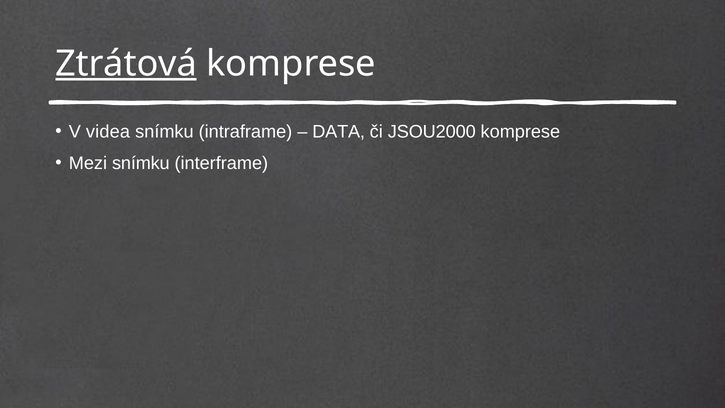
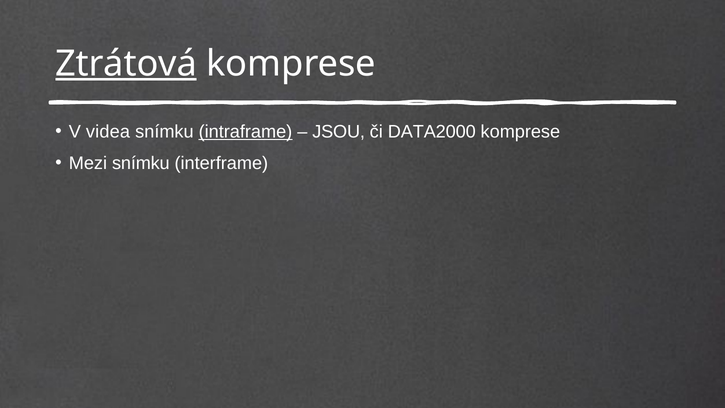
intraframe underline: none -> present (245, 132)
DATA: DATA -> JSOU (339, 132)
JSOU2000: JSOU2000 -> DATA2000 (432, 132)
